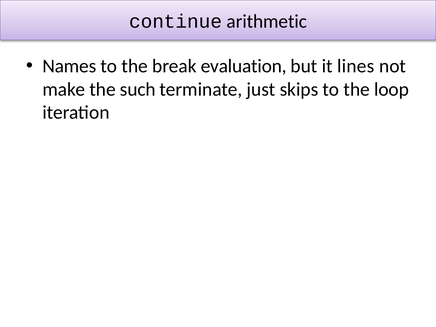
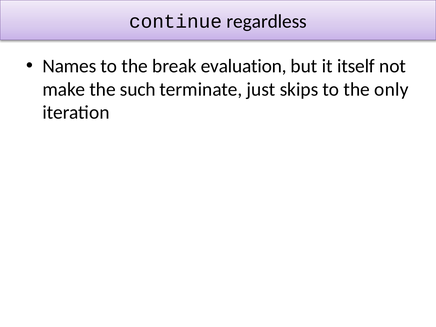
arithmetic: arithmetic -> regardless (267, 21)
lines: lines -> itself (356, 66)
loop: loop -> only (391, 89)
